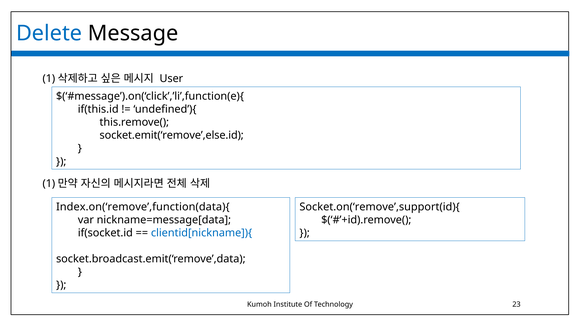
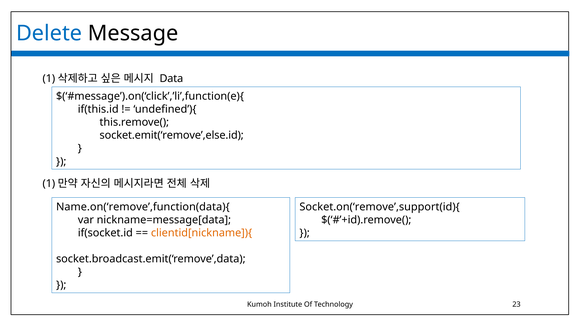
User: User -> Data (171, 79)
Index.on(‘remove’,function(data){: Index.on(‘remove’,function(data){ -> Name.on(‘remove’,function(data){ (143, 207)
clientid[nickname]){ colour: blue -> orange (202, 233)
